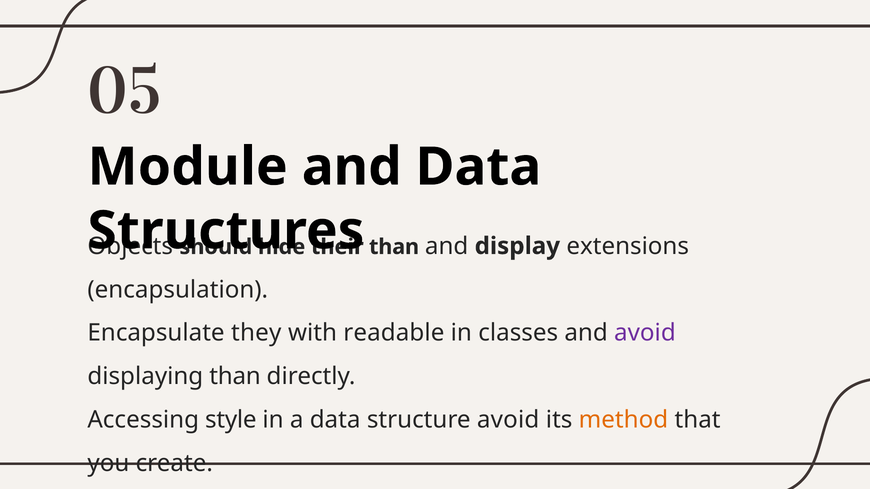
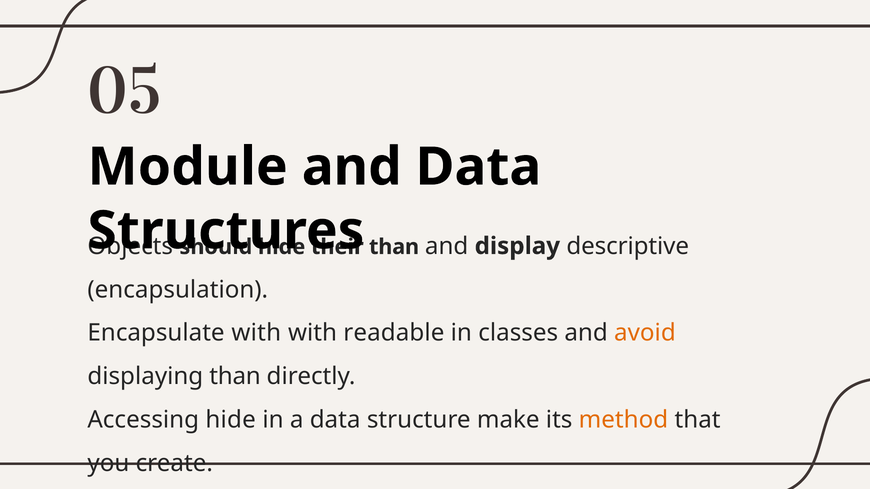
extensions: extensions -> descriptive (628, 246)
Encapsulate they: they -> with (256, 333)
avoid colour: purple -> orange (645, 333)
Accessing style: style -> hide (231, 420)
structure avoid: avoid -> make (508, 420)
